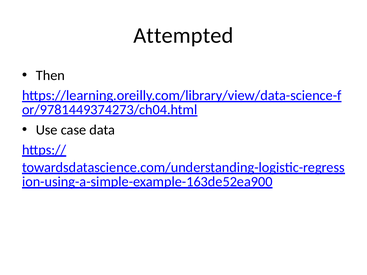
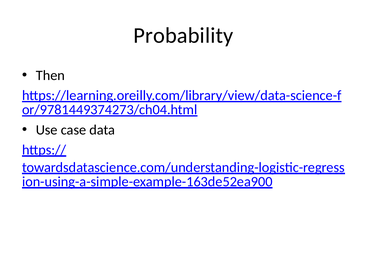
Attempted: Attempted -> Probability (183, 36)
